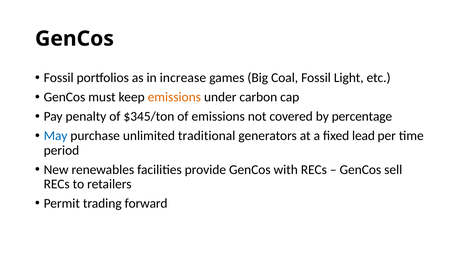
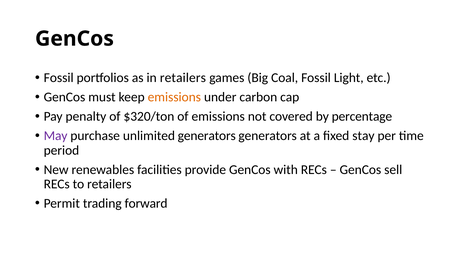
in increase: increase -> retailers (183, 78)
$345/ton: $345/ton -> $320/ton (149, 116)
May colour: blue -> purple (56, 136)
unlimited traditional: traditional -> generators (207, 136)
lead: lead -> stay (363, 136)
